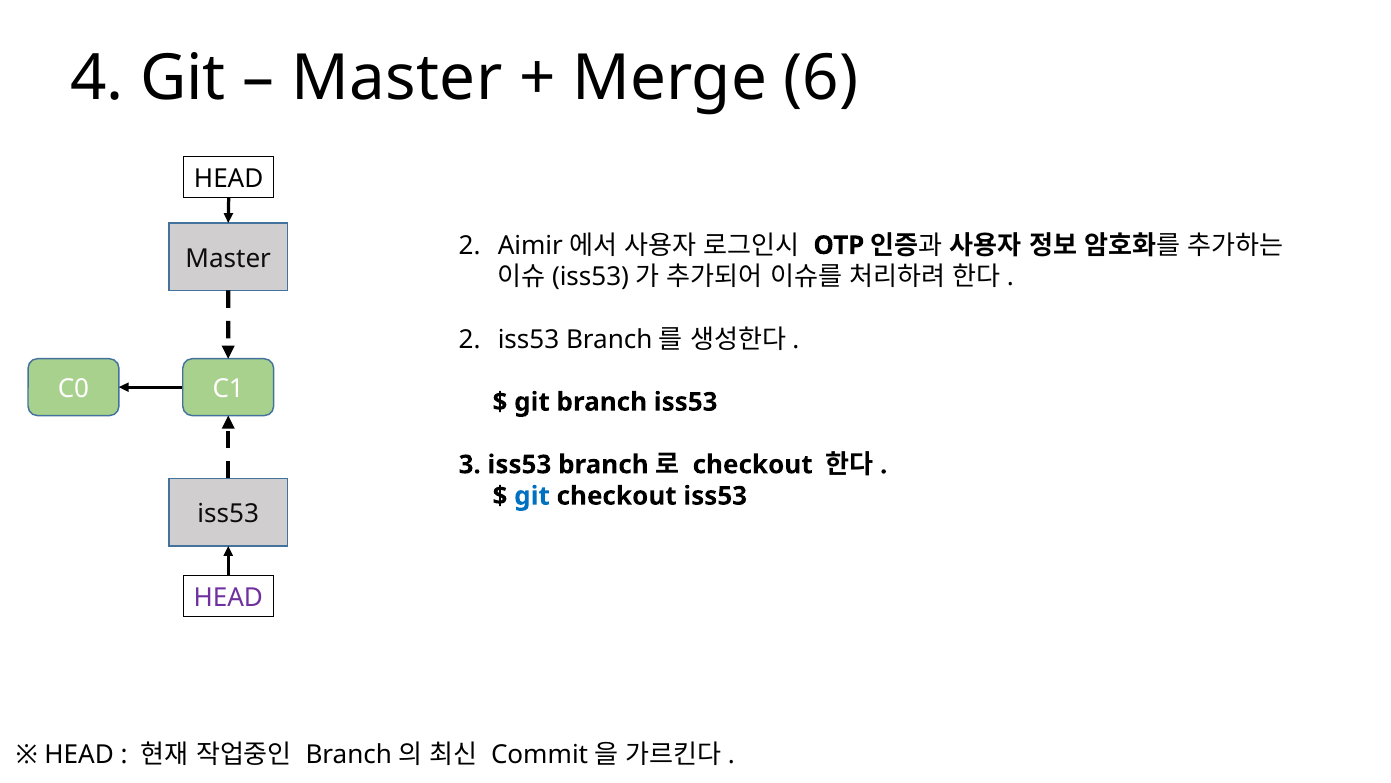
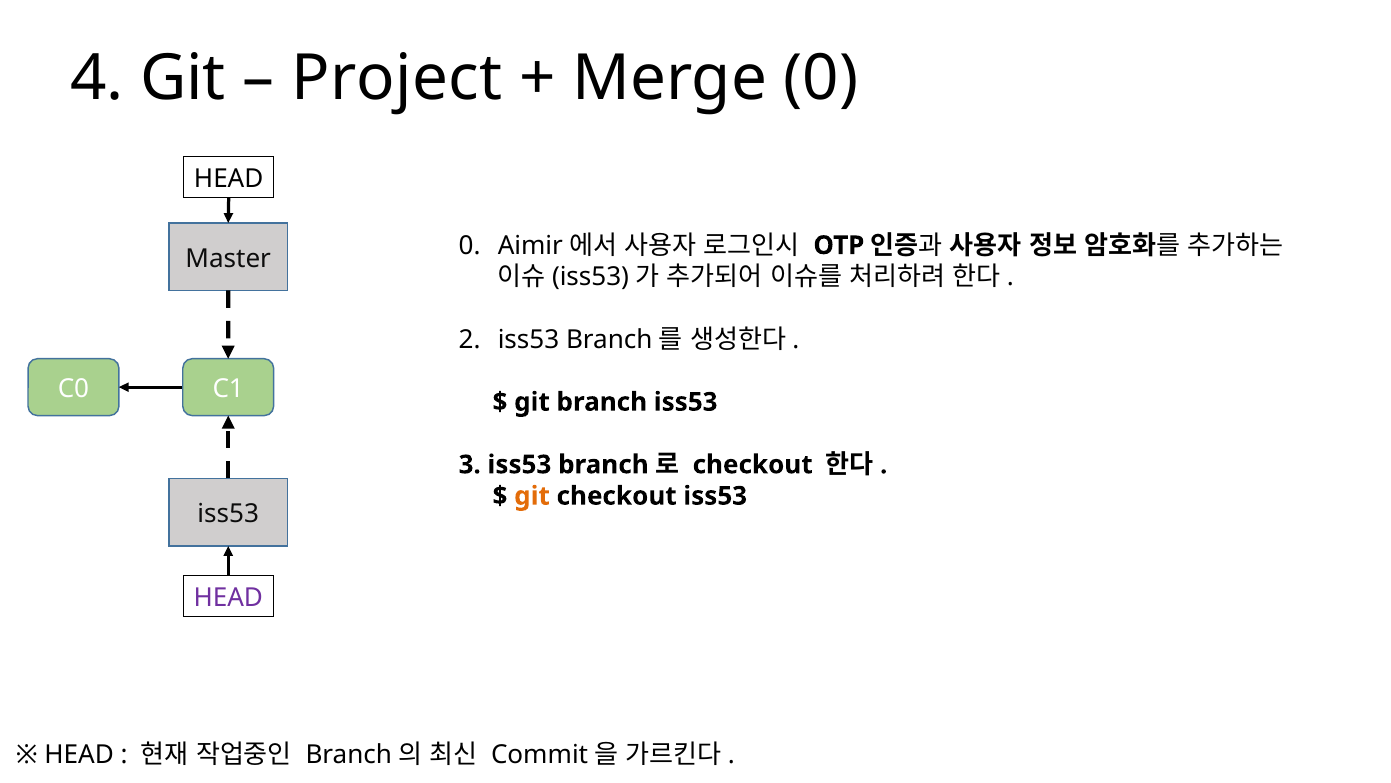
Master: Master -> Project (397, 79)
Merge 6: 6 -> 0 (821, 79)
Master 2: 2 -> 0 (470, 245)
git colour: blue -> orange (532, 496)
